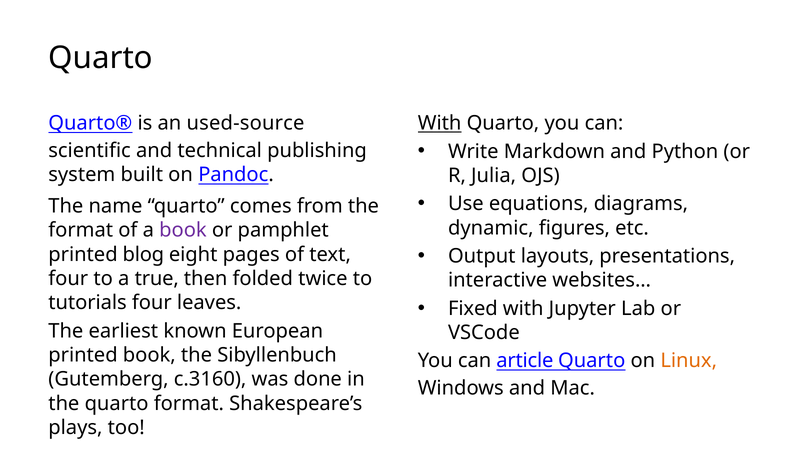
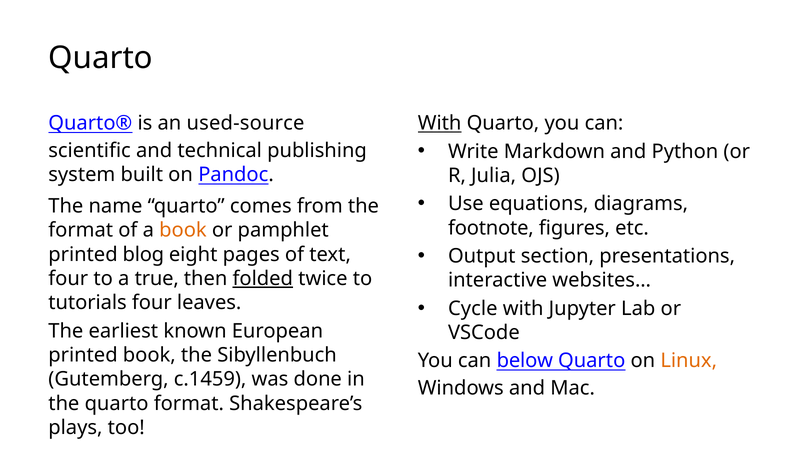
dynamic: dynamic -> footnote (491, 228)
book colour: purple -> orange (183, 231)
layouts: layouts -> section (557, 256)
folded underline: none -> present (263, 279)
Fixed: Fixed -> Cycle (473, 309)
article: article -> below (525, 361)
c.3160: c.3160 -> c.1459 (210, 380)
